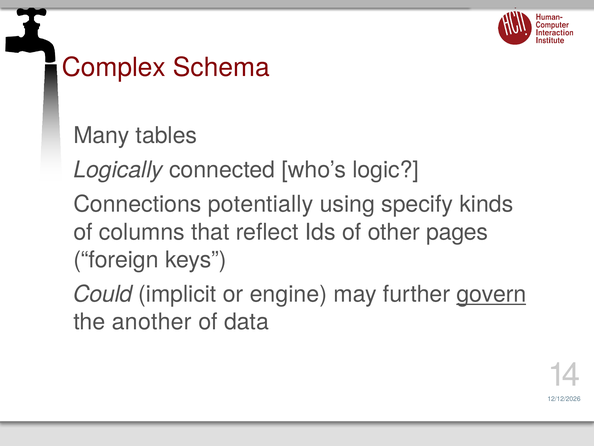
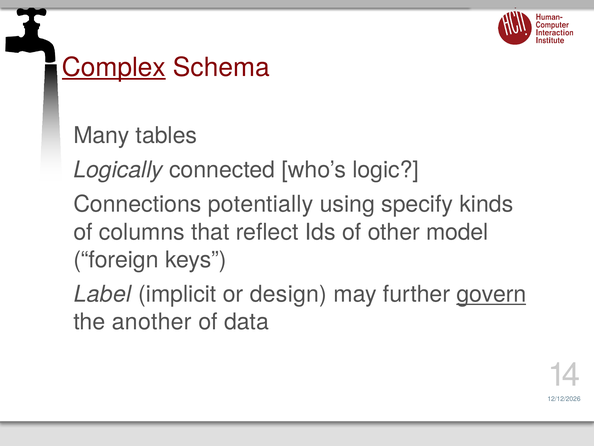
Complex underline: none -> present (114, 67)
pages: pages -> model (457, 232)
Could: Could -> Label (103, 294)
engine: engine -> design (288, 294)
